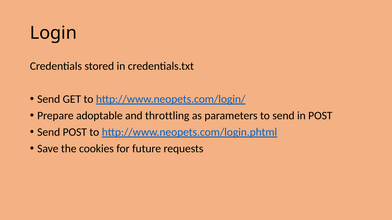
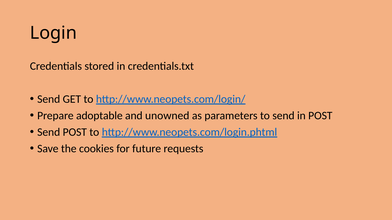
throttling: throttling -> unowned (167, 116)
